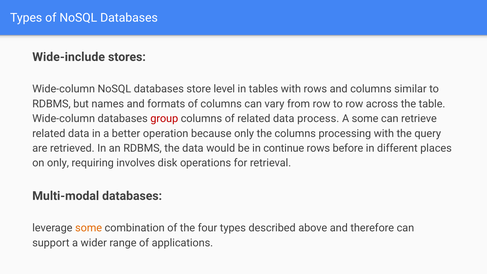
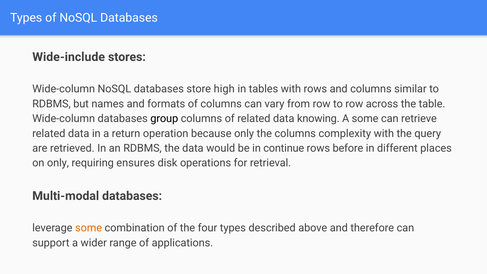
level: level -> high (224, 89)
group colour: red -> black (164, 119)
process: process -> knowing (318, 119)
better: better -> return (126, 133)
processing: processing -> complexity (345, 133)
involves: involves -> ensures (136, 163)
